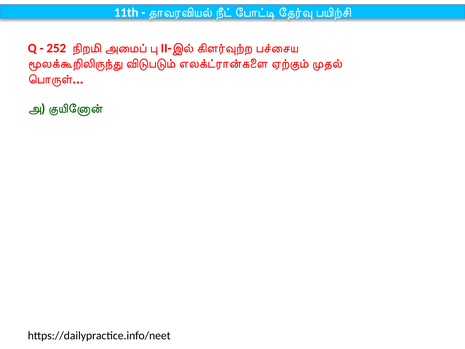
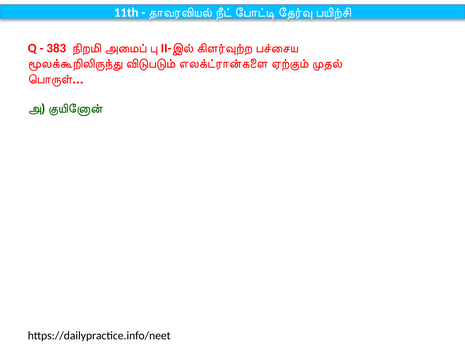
252: 252 -> 383 (56, 48)
